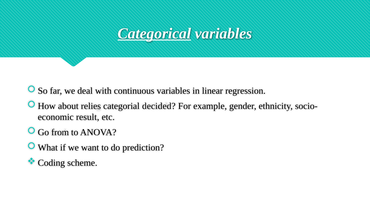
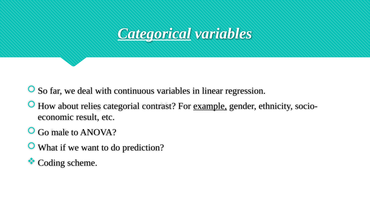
decided: decided -> contrast (159, 106)
example underline: none -> present (210, 106)
from: from -> male (60, 132)
